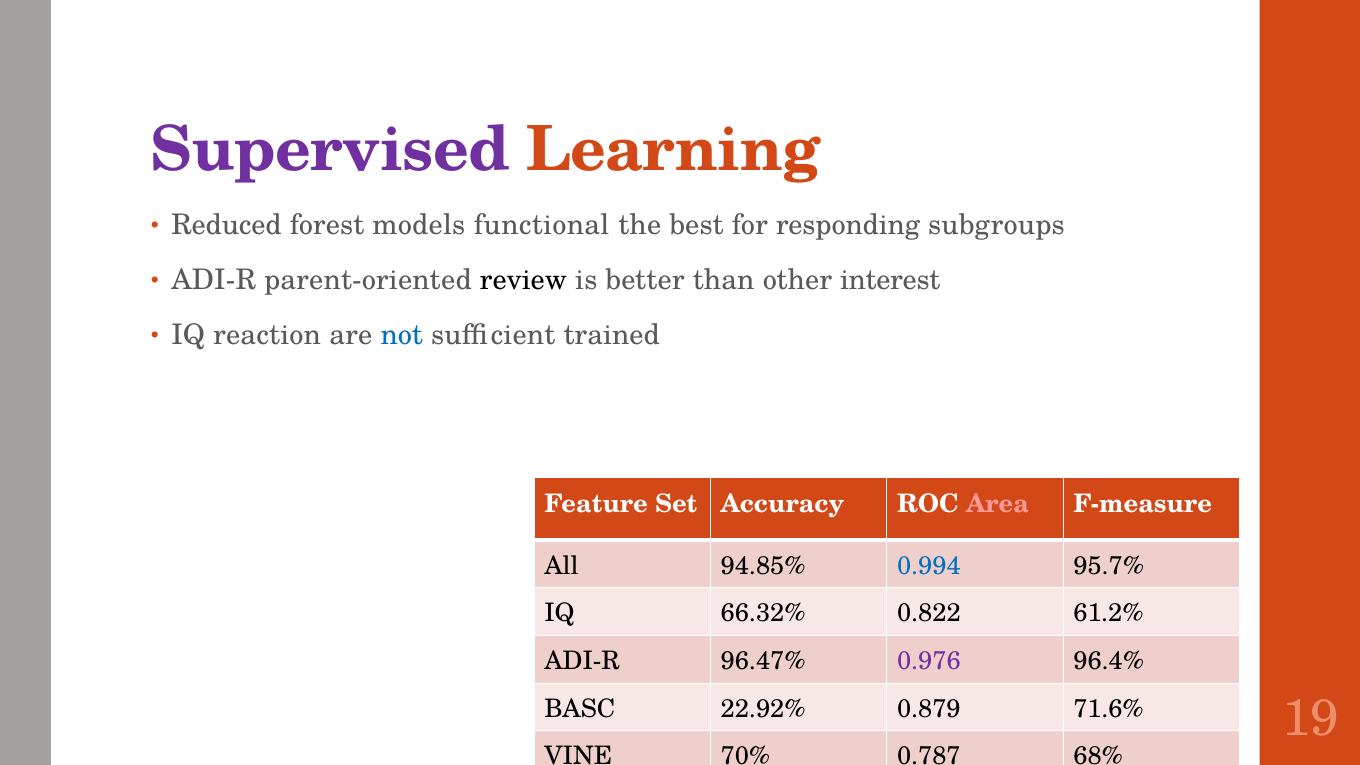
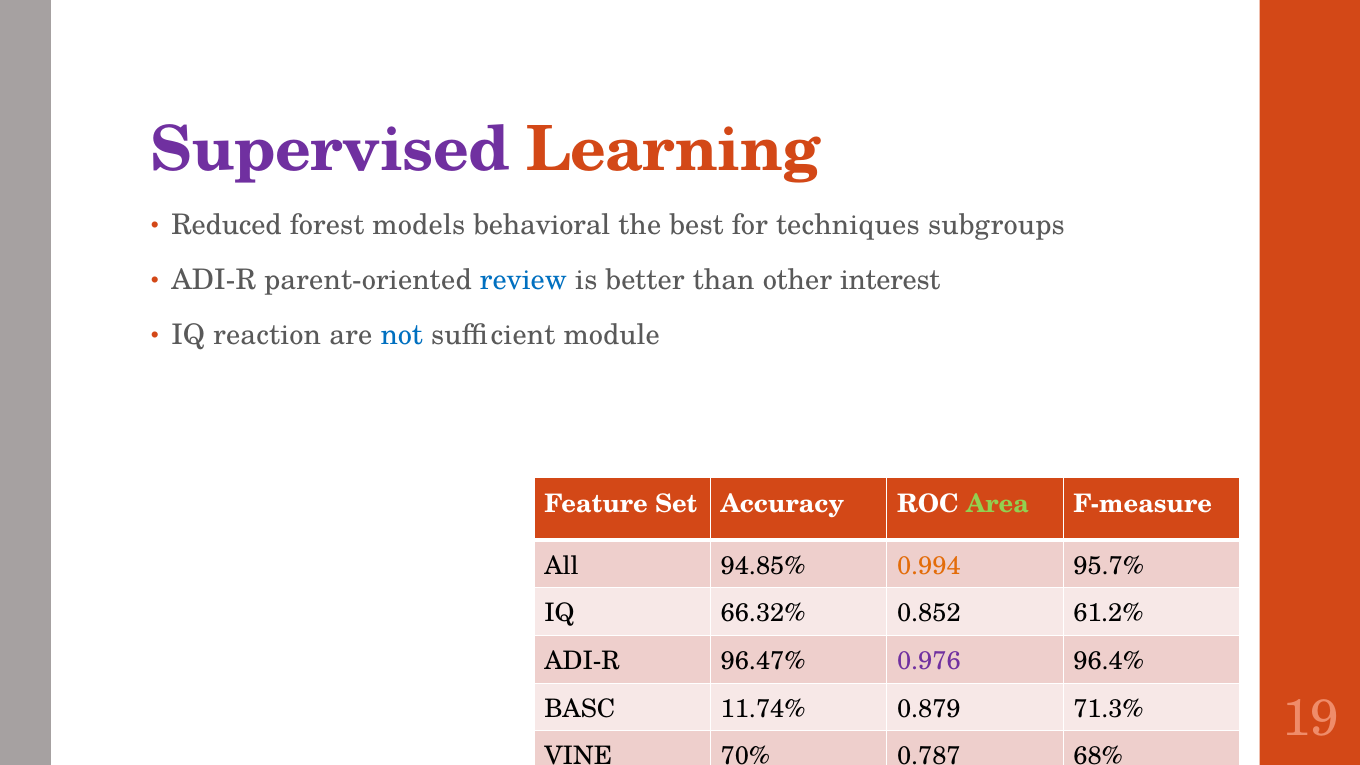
functional: functional -> behavioral (542, 226)
responding: responding -> techniques (848, 226)
review colour: black -> blue (523, 281)
trained: trained -> module (612, 336)
Area colour: pink -> light green (997, 504)
0.994 colour: blue -> orange (929, 566)
0.822: 0.822 -> 0.852 (929, 613)
22.92%: 22.92% -> 11.74% (763, 709)
71.6%: 71.6% -> 71.3% (1109, 709)
